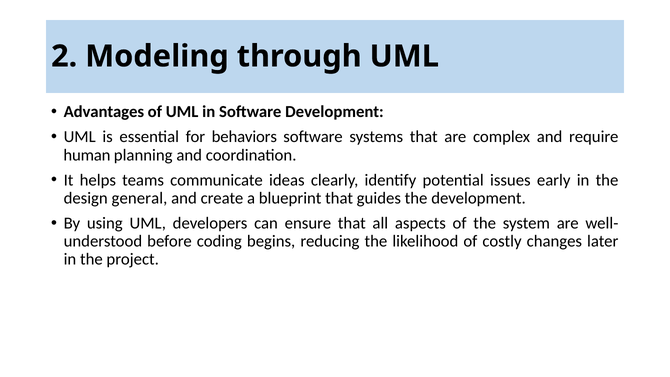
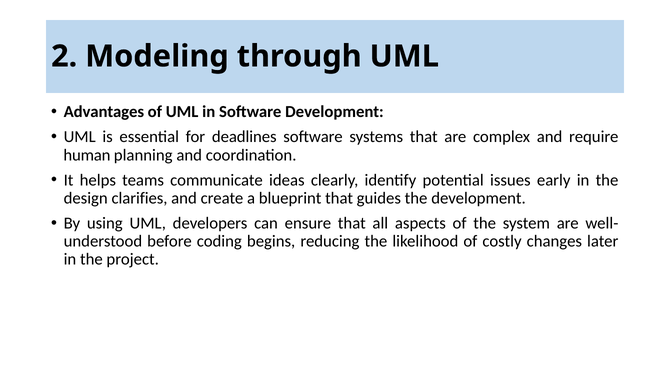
behaviors: behaviors -> deadlines (244, 137)
general: general -> clarifies (140, 198)
